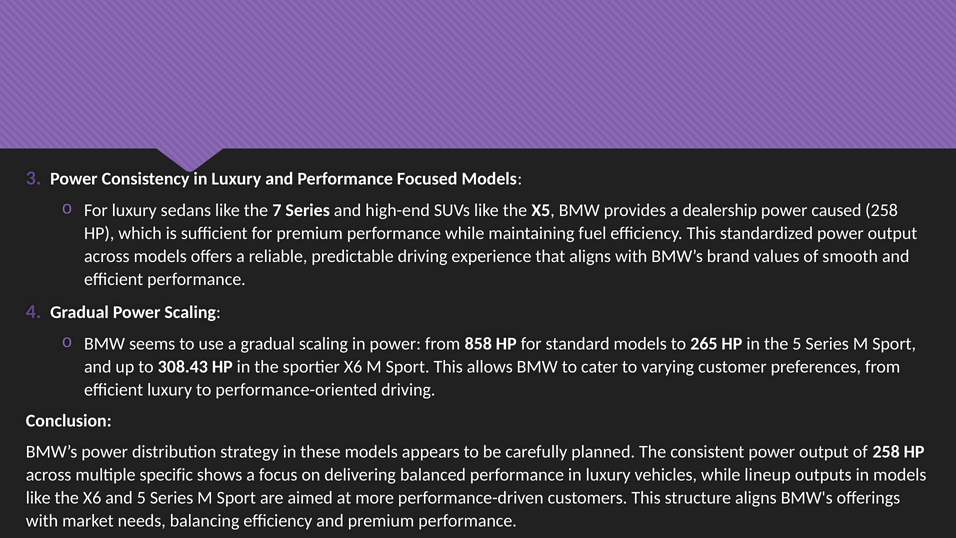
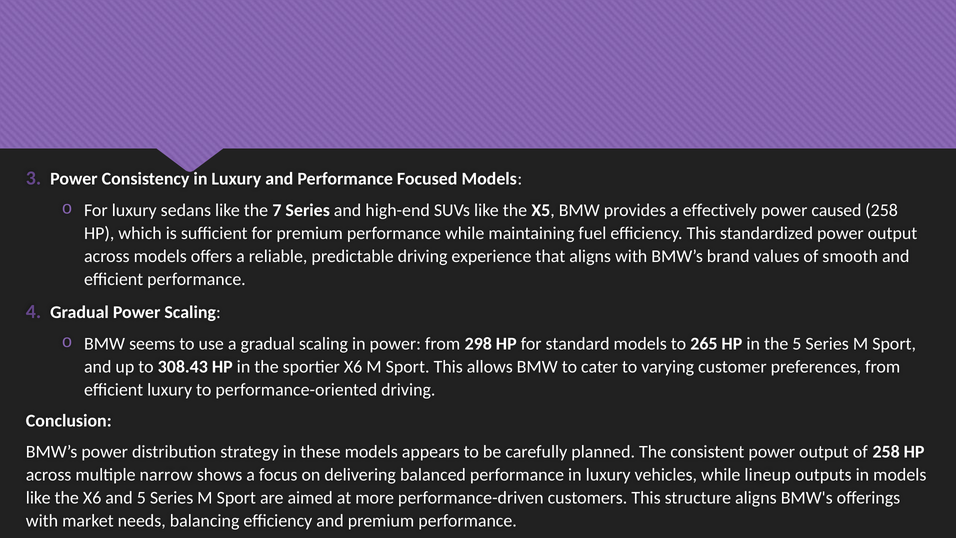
dealership: dealership -> effectively (720, 210)
858: 858 -> 298 (478, 344)
specific: specific -> narrow (166, 475)
